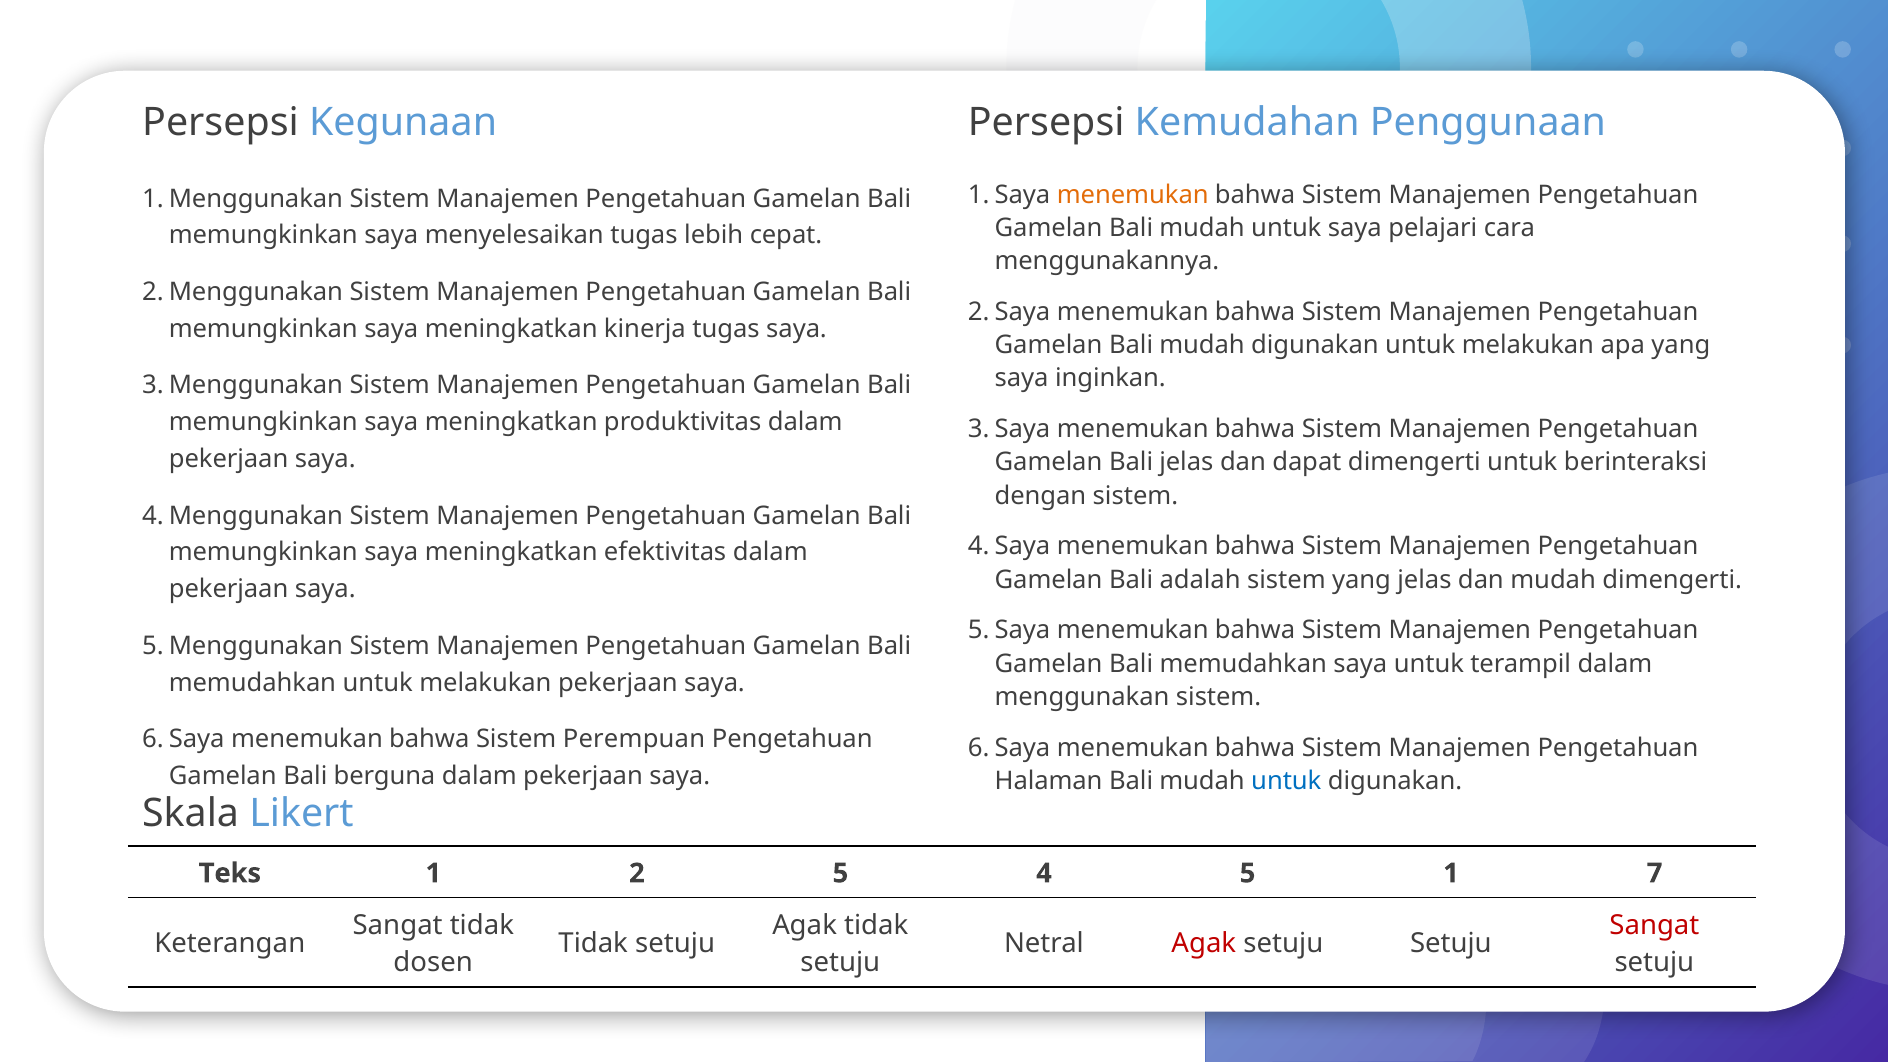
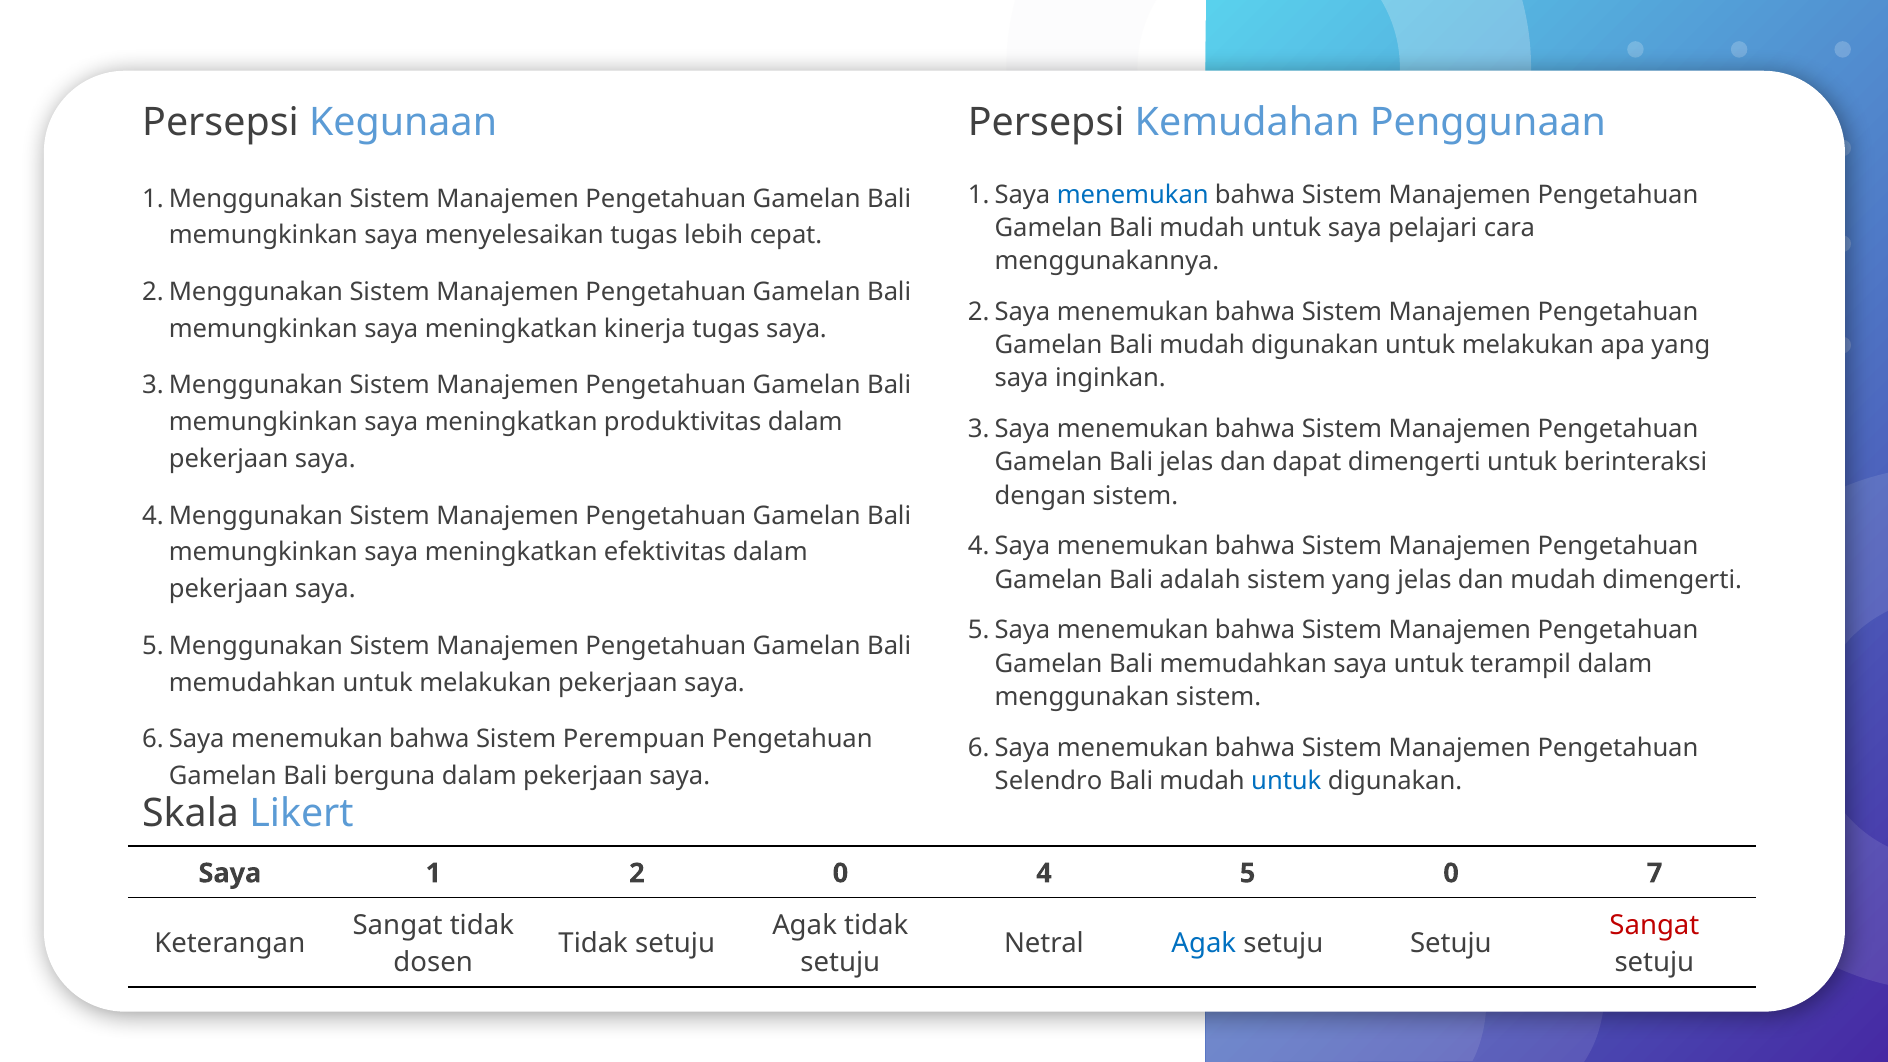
menemukan colour: orange -> blue (1133, 195)
Halaman: Halaman -> Selendro (1049, 781)
Teks: Teks -> Saya (230, 873)
2 5: 5 -> 0 (840, 873)
5 1: 1 -> 0 (1451, 873)
Agak colour: red -> blue (1204, 944)
